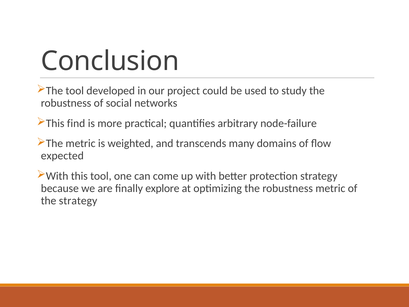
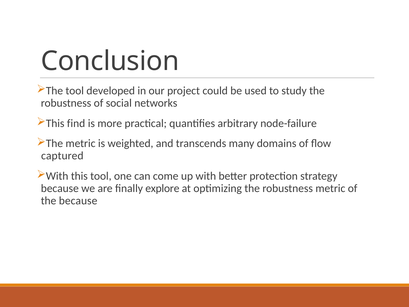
expected: expected -> captured (62, 156)
the strategy: strategy -> because (78, 201)
